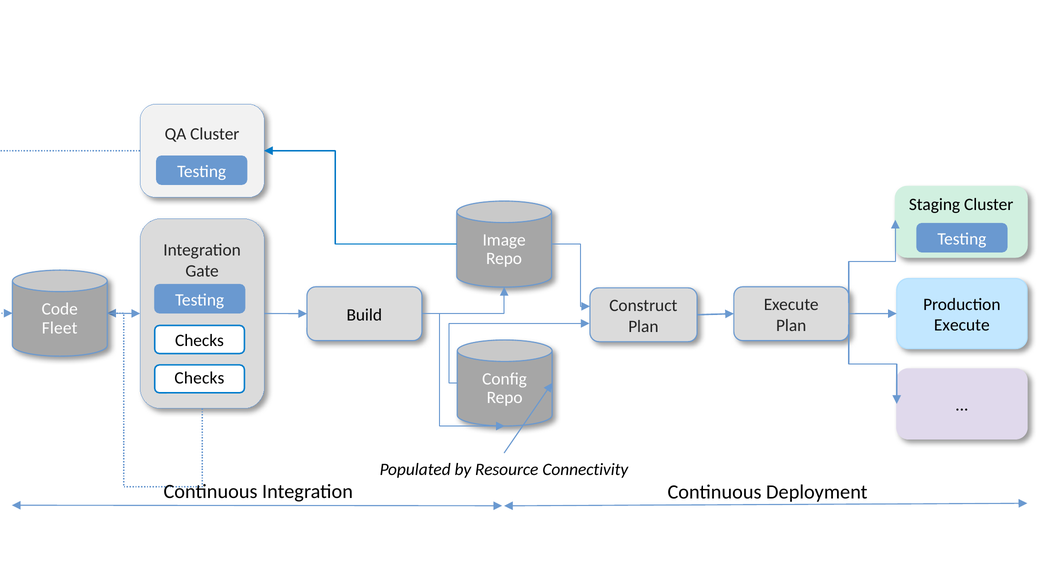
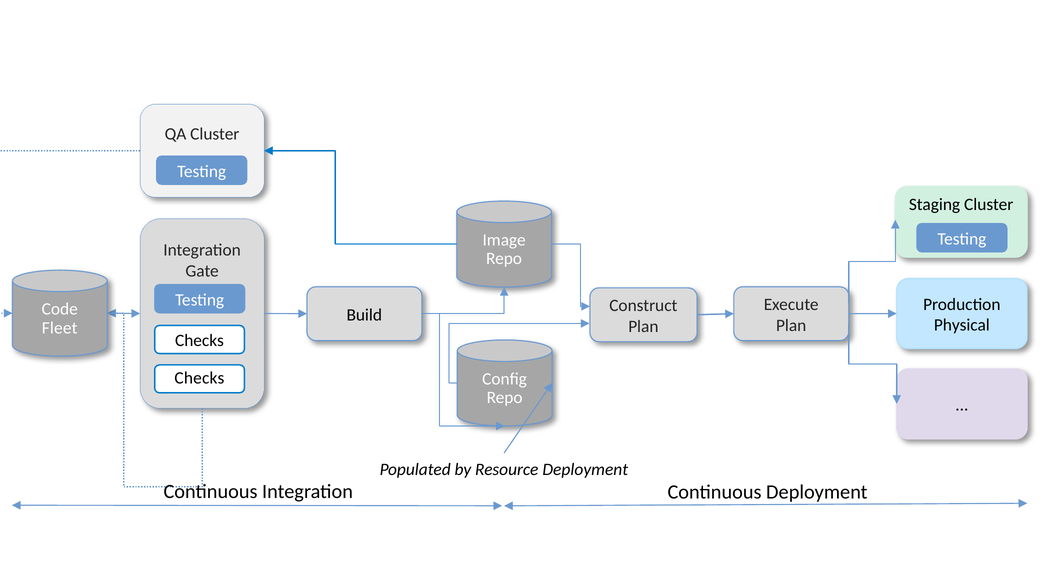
Execute: Execute -> Physical (962, 326)
Resource Connectivity: Connectivity -> Deployment (585, 470)
